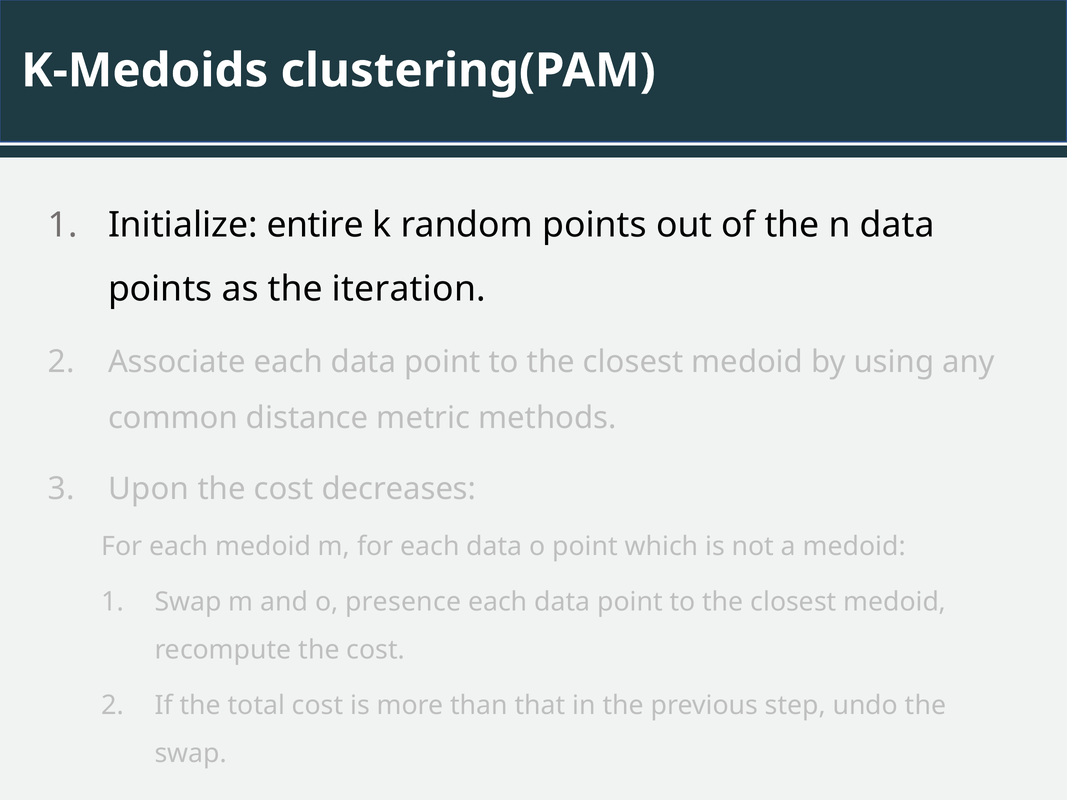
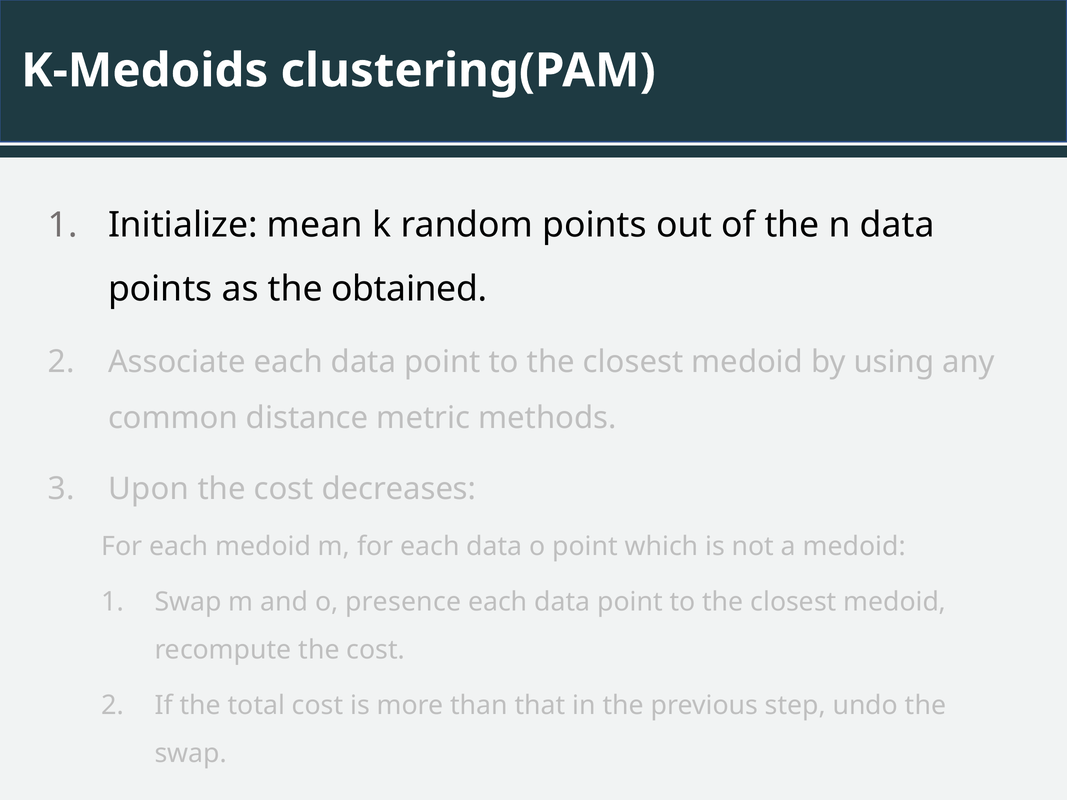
entire: entire -> mean (315, 225)
iteration: iteration -> obtained (409, 289)
